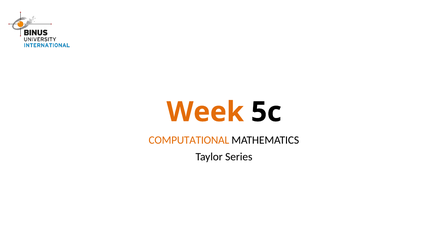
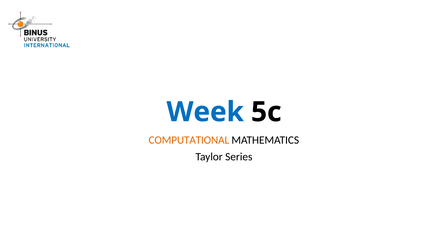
Week colour: orange -> blue (205, 112)
